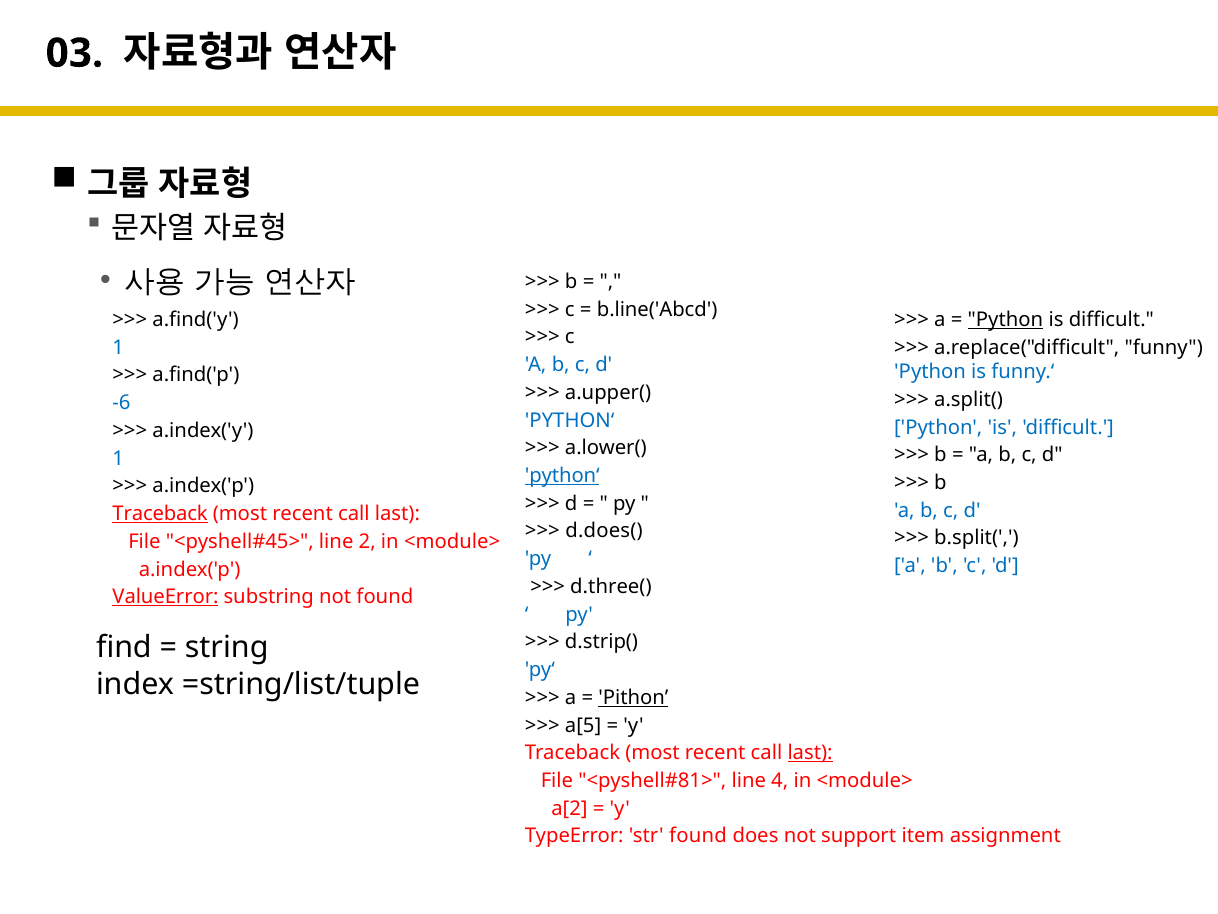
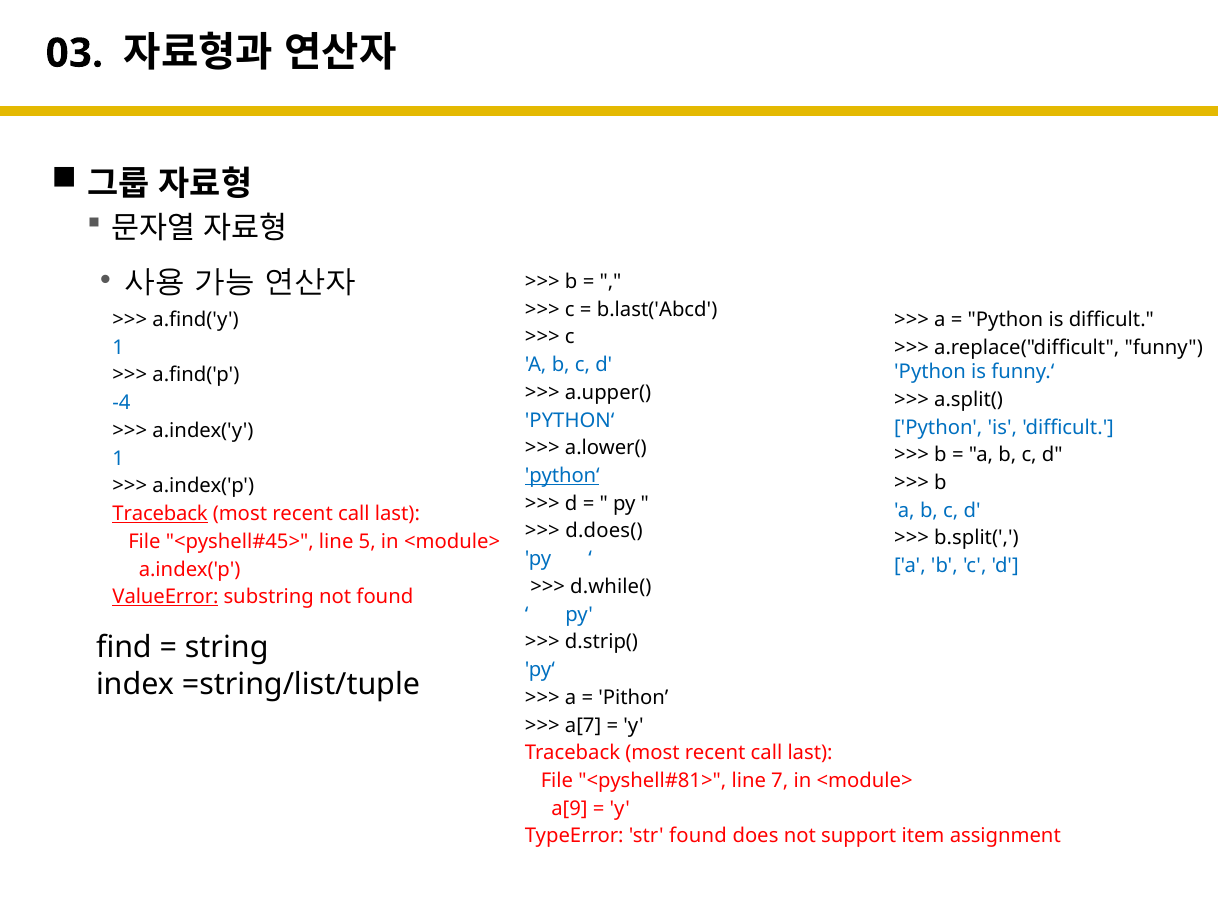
b.line('Abcd: b.line('Abcd -> b.last('Abcd (657, 309)
Python underline: present -> none (1005, 320)
-6: -6 -> -4 (122, 403)
2: 2 -> 5 (367, 541)
d.three(: d.three( -> d.while( (611, 586)
Pithon underline: present -> none (633, 697)
a[5: a[5 -> a[7 (583, 725)
last underline: present -> none (810, 753)
4: 4 -> 7 (780, 780)
a[2: a[2 -> a[9 (570, 808)
